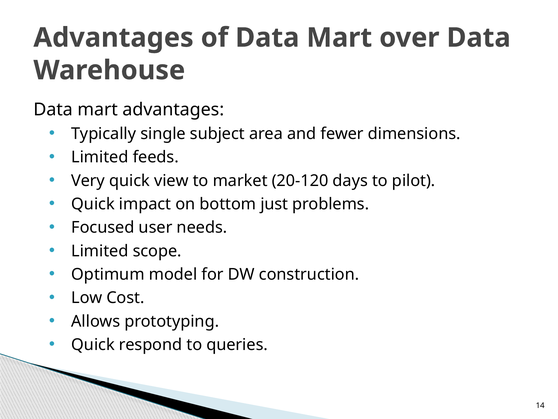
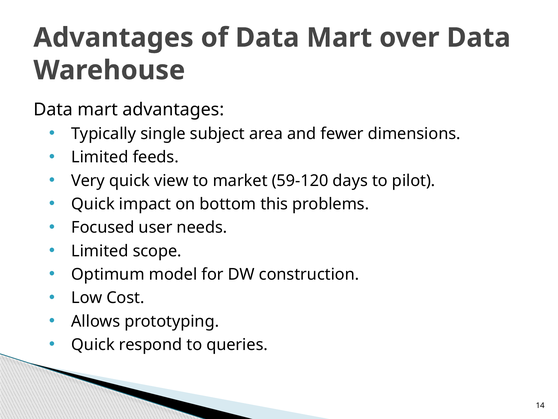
20-120: 20-120 -> 59-120 (300, 180)
just: just -> this (274, 204)
